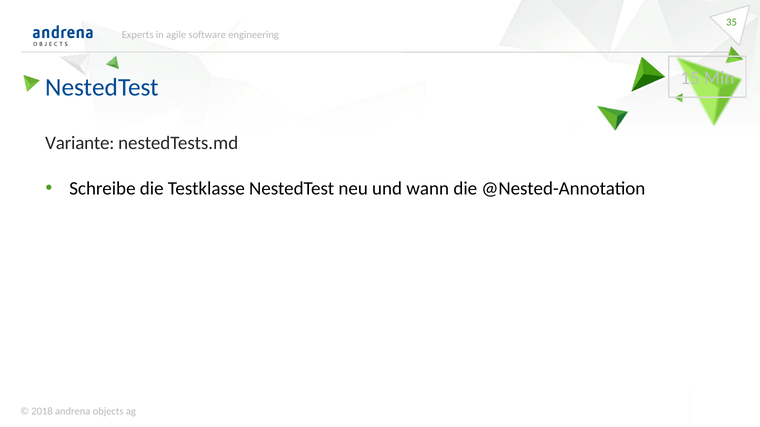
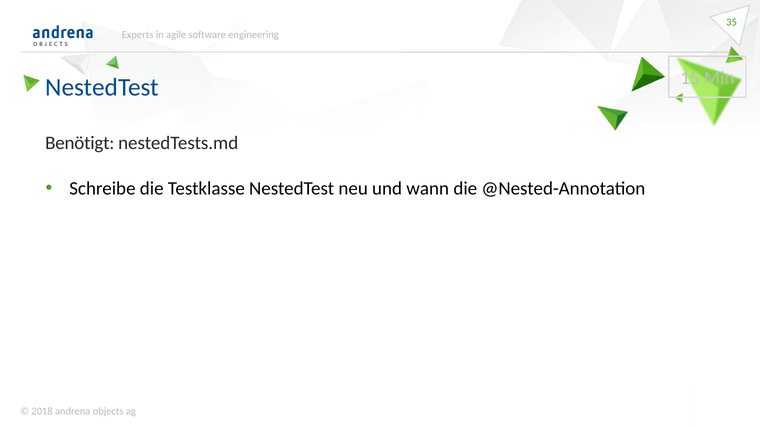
Variante: Variante -> Benötigt (80, 143)
